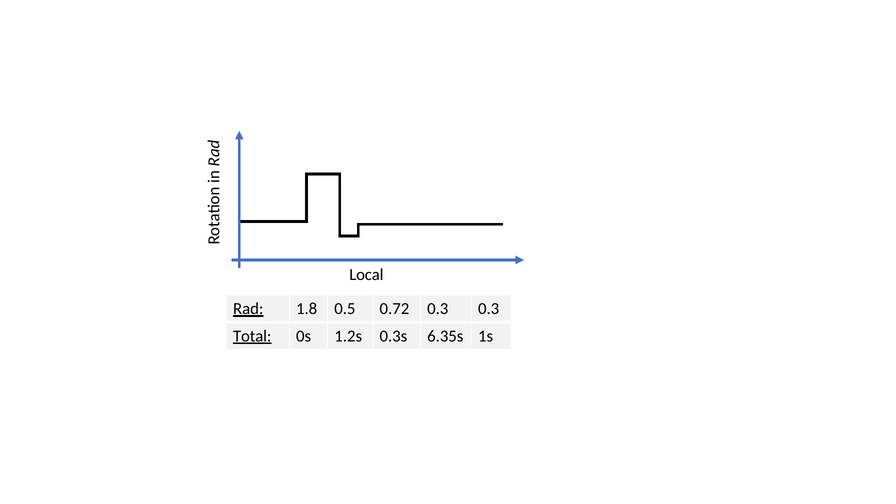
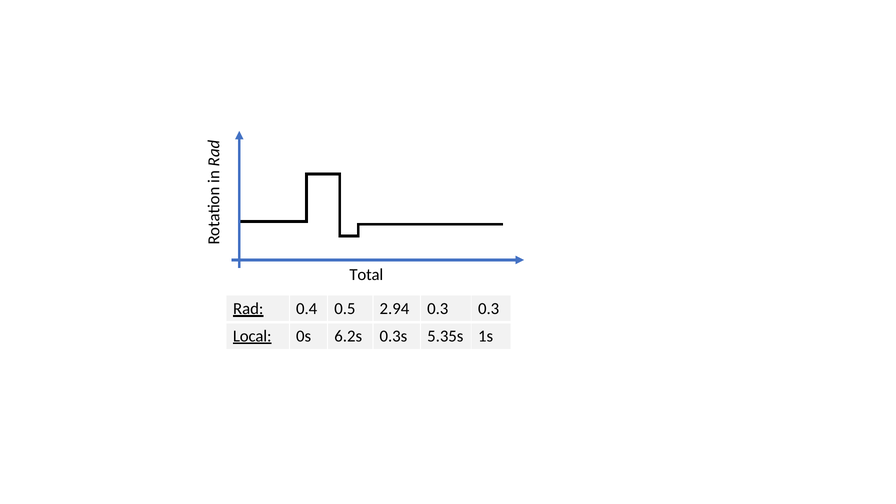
Local: Local -> Total (366, 274)
1.8: 1.8 -> 0.4 (307, 309)
0.72: 0.72 -> 2.94 (394, 309)
Total: Total -> Local (252, 336)
1.2s: 1.2s -> 6.2s (348, 336)
6.35s: 6.35s -> 5.35s (445, 336)
